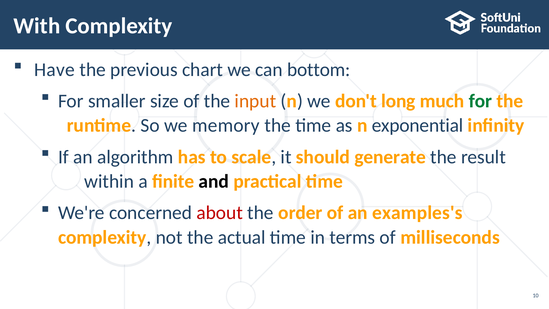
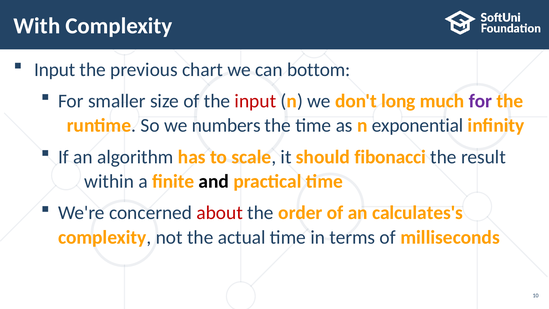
Have: Have -> Input (55, 70)
input colour: orange -> red (255, 101)
for colour: green -> purple (480, 101)
memory: memory -> numbers (226, 125)
generate: generate -> fibonacci (390, 157)
examples's: examples's -> calculates's (417, 213)
